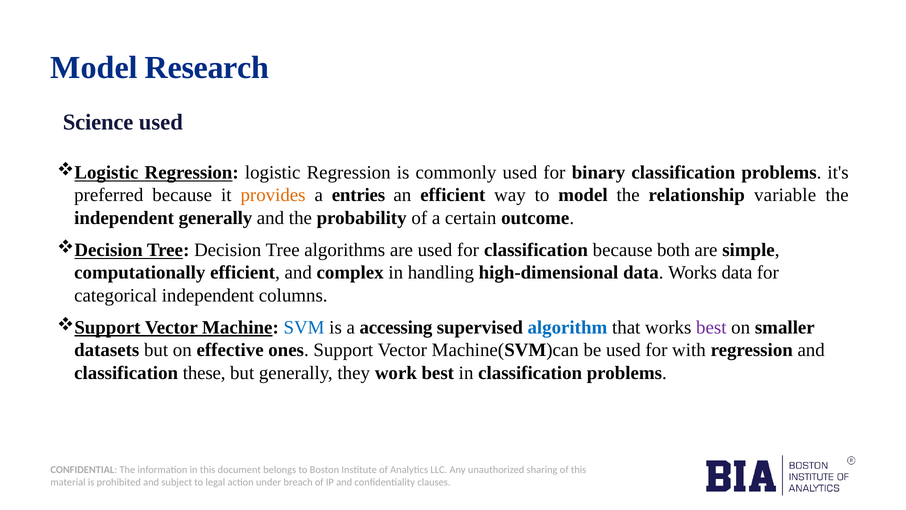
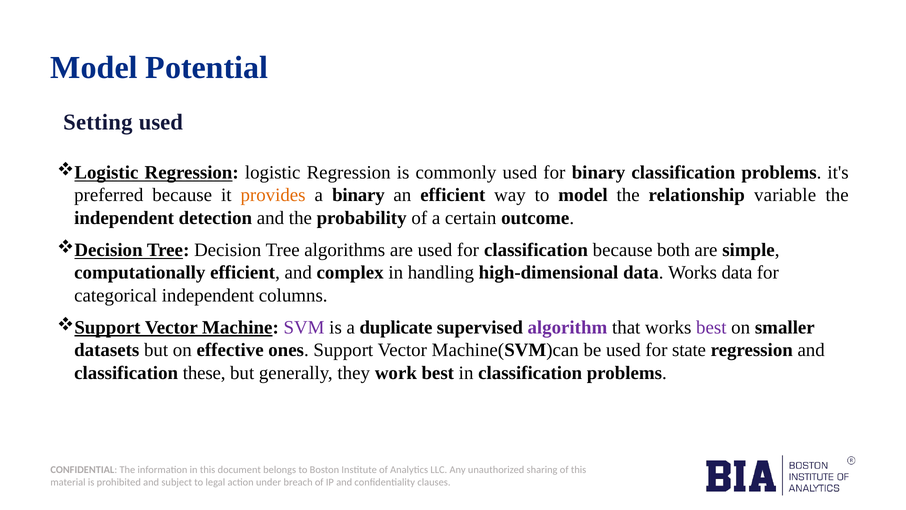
Research: Research -> Potential (207, 67)
Science: Science -> Setting (98, 122)
a entries: entries -> binary (358, 195)
independent generally: generally -> detection (215, 218)
SVM colour: blue -> purple (304, 327)
accessing: accessing -> duplicate (396, 327)
algorithm colour: blue -> purple (567, 327)
with: with -> state (689, 350)
